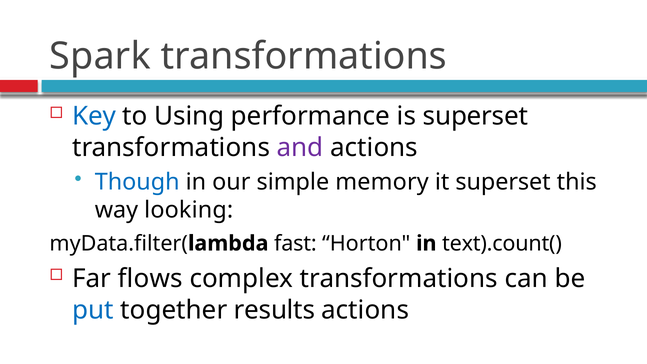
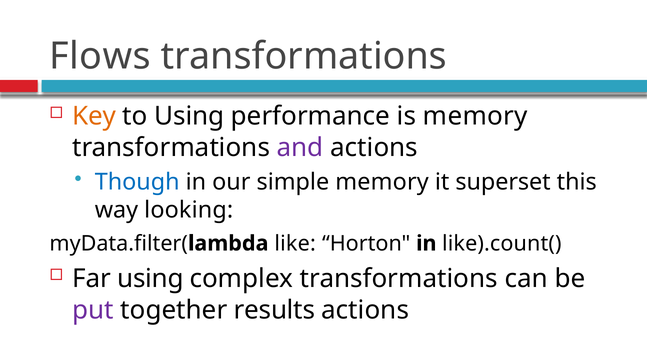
Spark: Spark -> Flows (100, 56)
Key colour: blue -> orange (94, 116)
is superset: superset -> memory (475, 116)
fast: fast -> like (295, 243)
text).count(: text).count( -> like).count( (502, 243)
Far flows: flows -> using (150, 279)
put colour: blue -> purple (93, 310)
